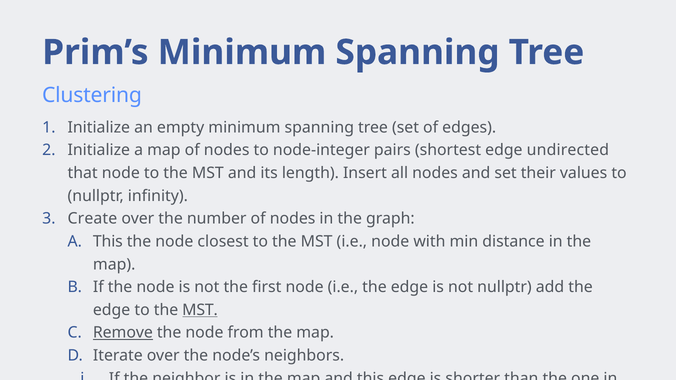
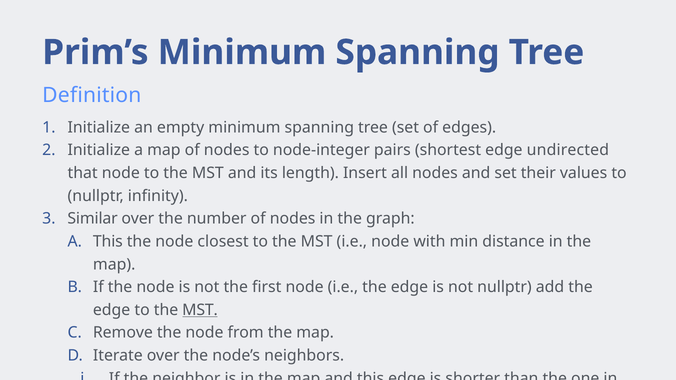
Clustering: Clustering -> Definition (92, 95)
Create: Create -> Similar (93, 219)
Remove underline: present -> none (123, 333)
